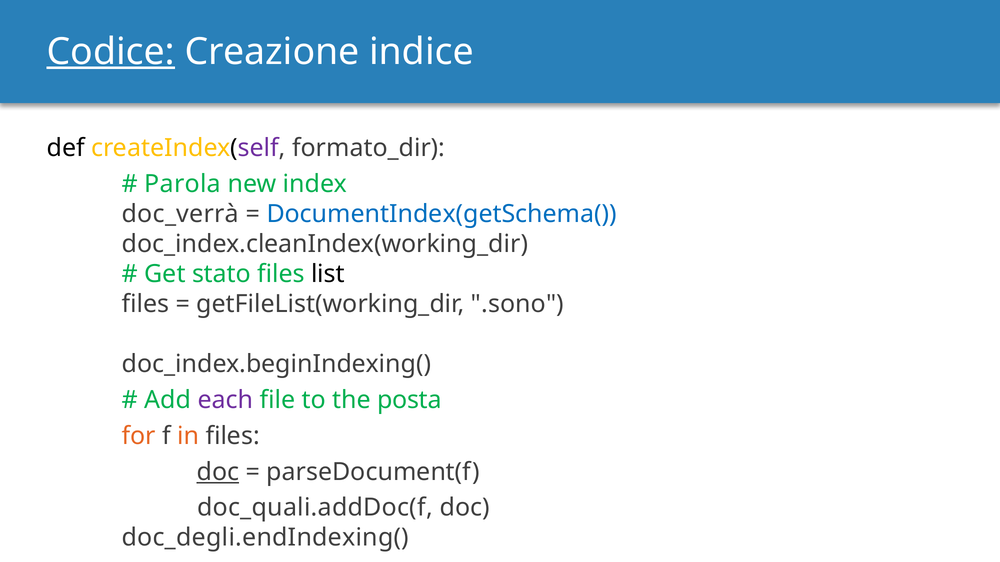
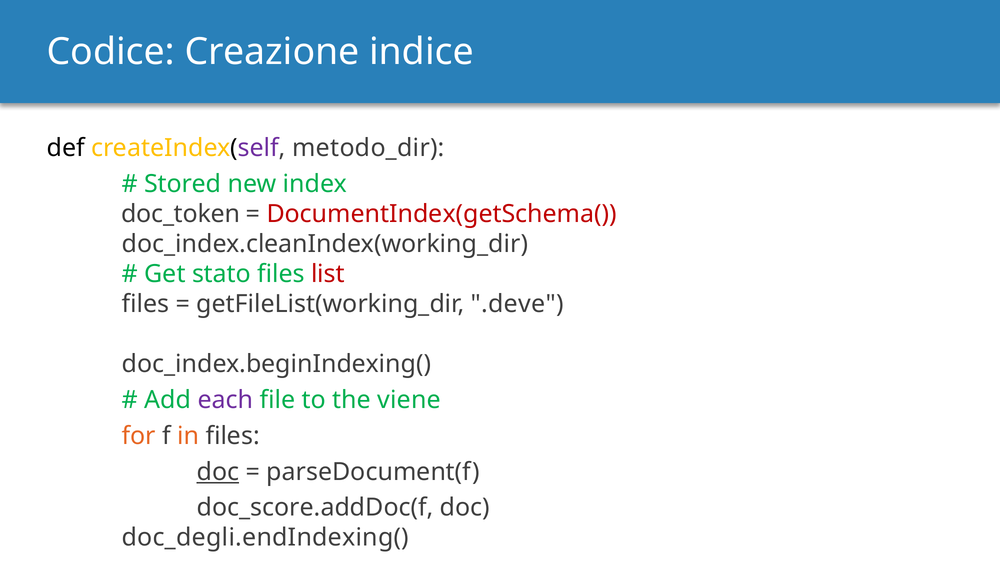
Codice underline: present -> none (111, 52)
formato_dir: formato_dir -> metodo_dir (369, 148)
Parola: Parola -> Stored (183, 184)
doc_verrà: doc_verrà -> doc_token (181, 214)
DocumentIndex(getSchema( colour: blue -> red (442, 214)
list colour: black -> red (328, 274)
.sono: .sono -> .deve (517, 304)
posta: posta -> viene (409, 400)
doc_quali.addDoc(f: doc_quali.addDoc(f -> doc_score.addDoc(f (315, 508)
